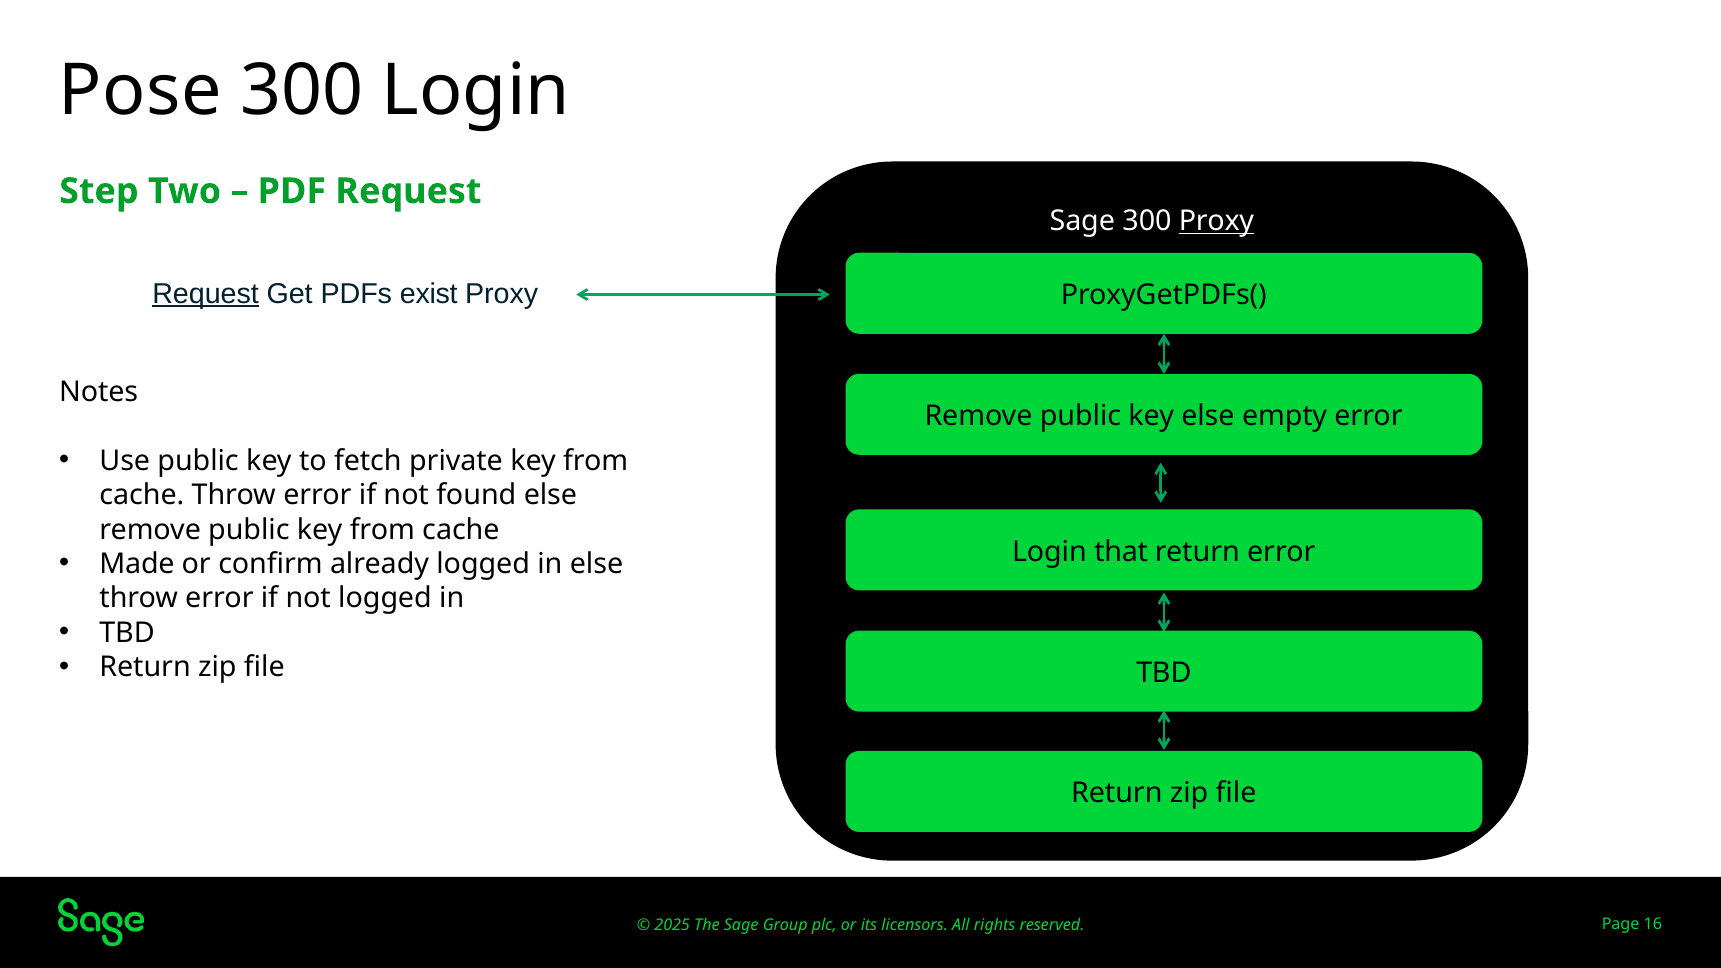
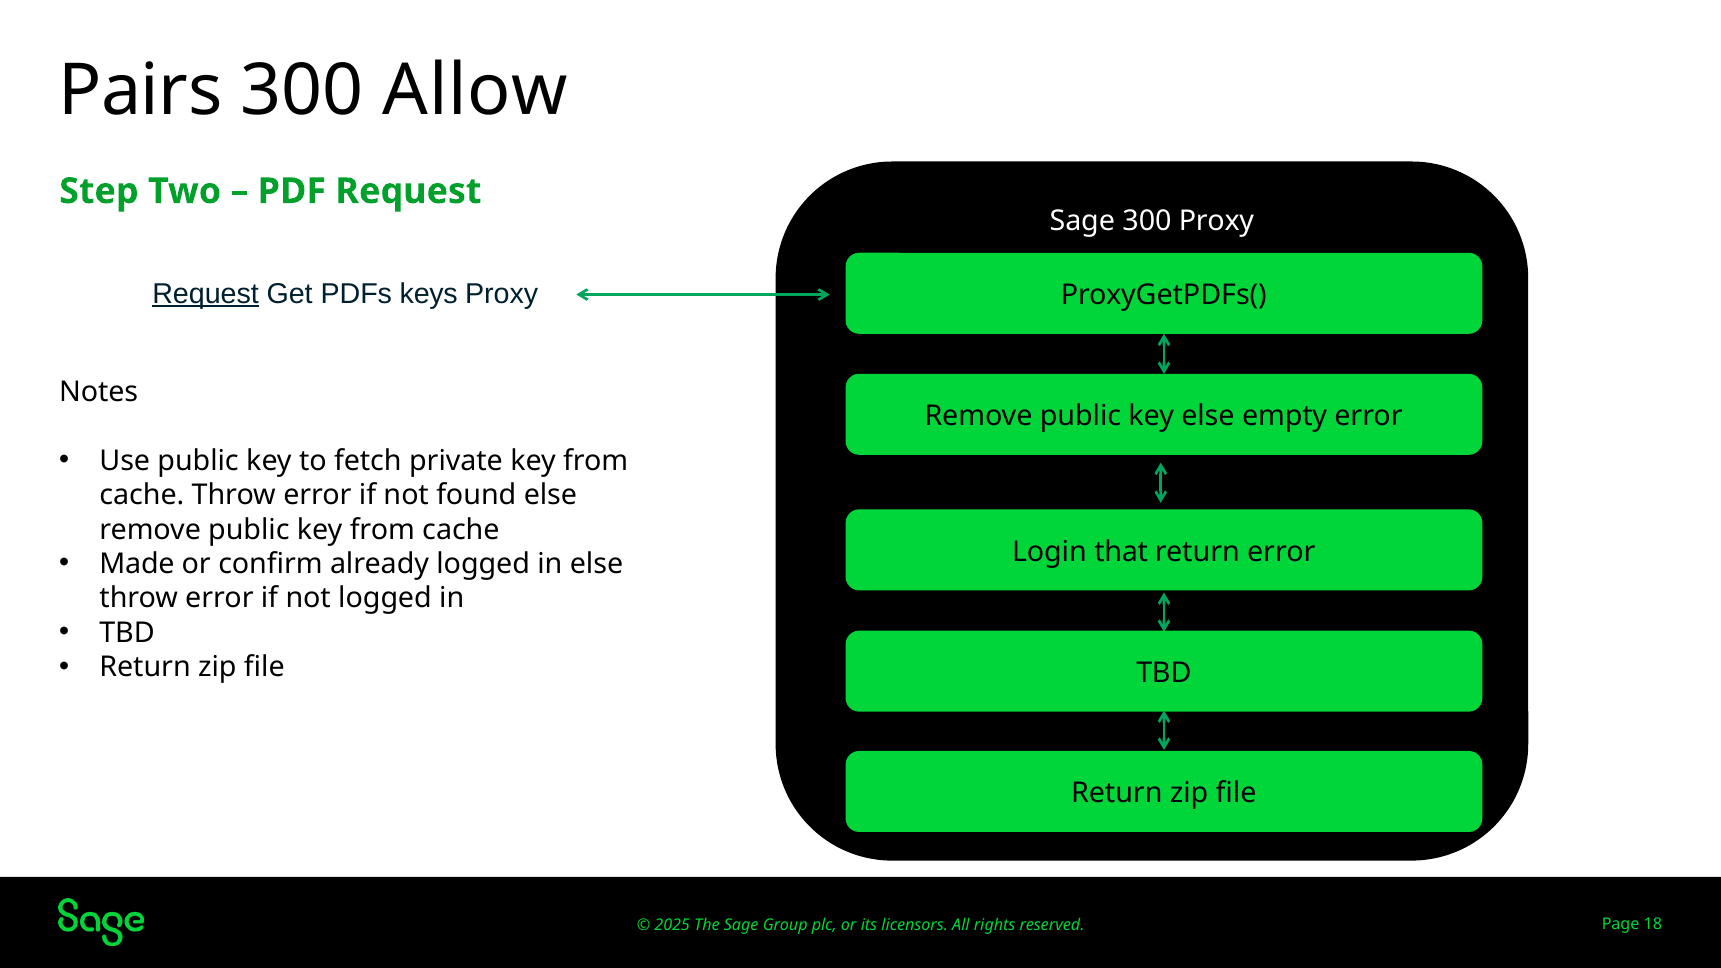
Pose: Pose -> Pairs (140, 91)
300 Login: Login -> Allow (476, 91)
Proxy underline: present -> none (1216, 221)
exist: exist -> keys (429, 294)
16: 16 -> 18 (1653, 924)
